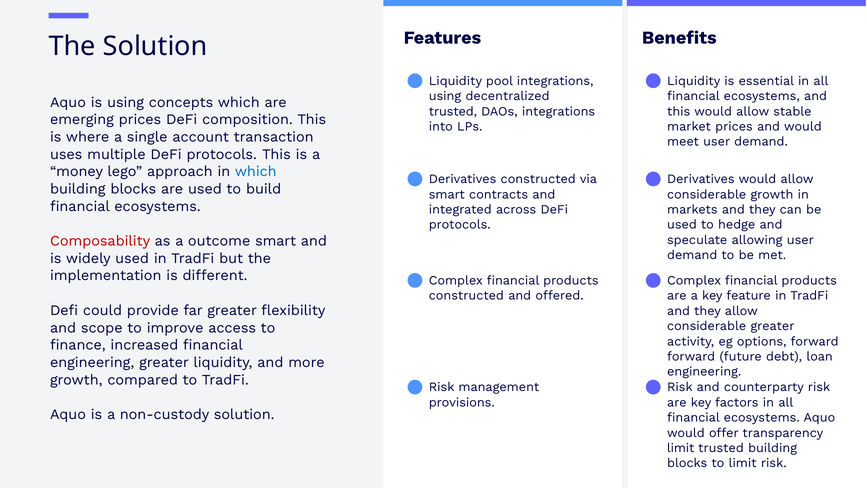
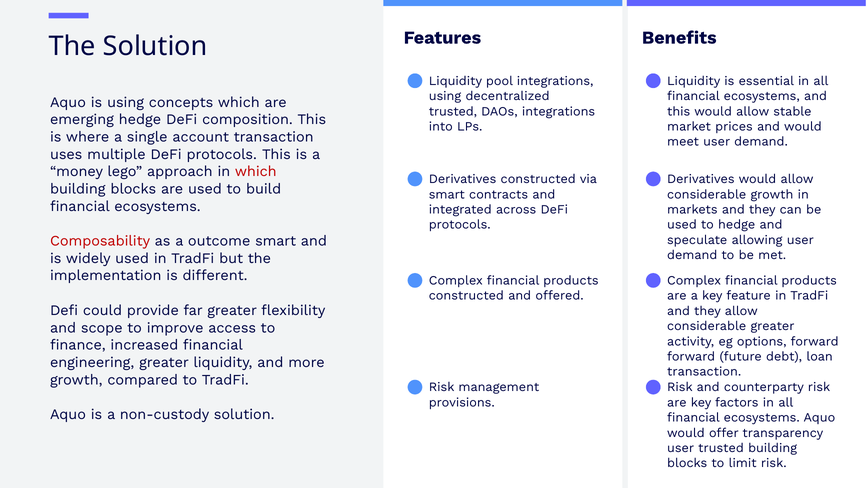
emerging prices: prices -> hedge (140, 120)
which colour: blue -> red (256, 172)
engineering: engineering -> transaction (704, 372)
limit: limit -> user (681, 448)
